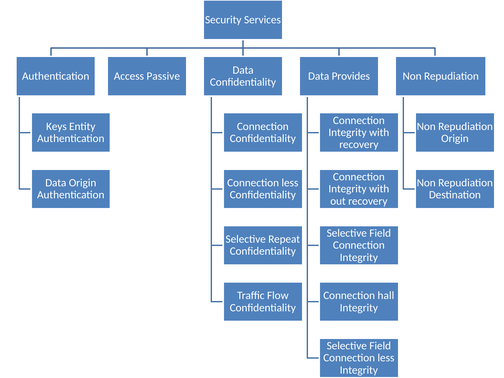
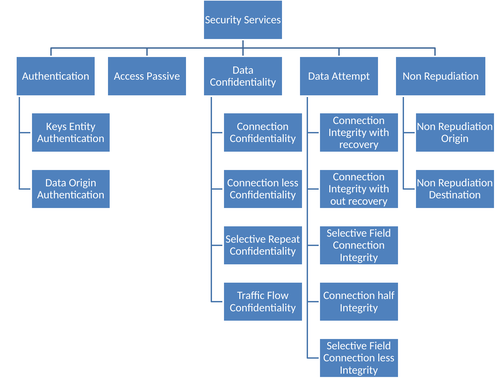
Provides: Provides -> Attempt (351, 76)
hall: hall -> half (386, 296)
